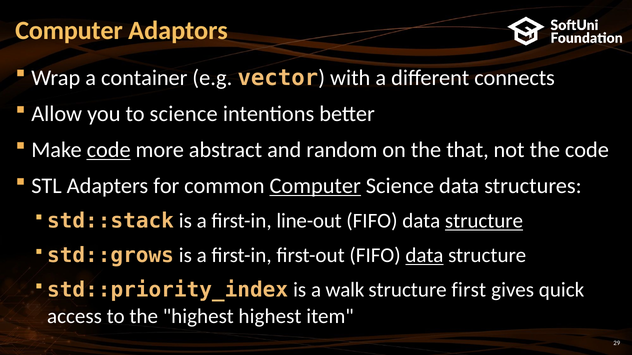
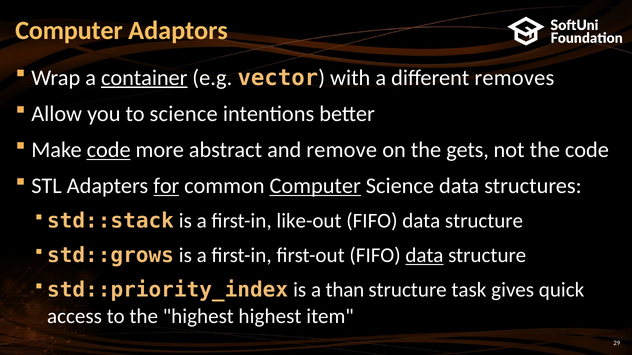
container underline: none -> present (144, 78)
connects: connects -> removes (514, 78)
random: random -> remove (342, 150)
that: that -> gets (468, 150)
for underline: none -> present (166, 186)
line-out: line-out -> like-out (309, 221)
structure underline: present -> none (484, 221)
walk: walk -> than (345, 290)
first: first -> task (469, 290)
